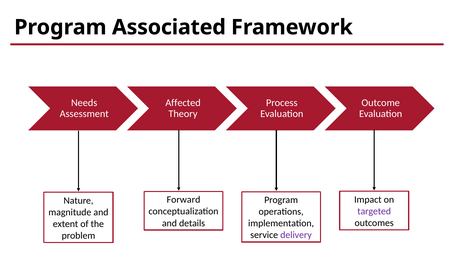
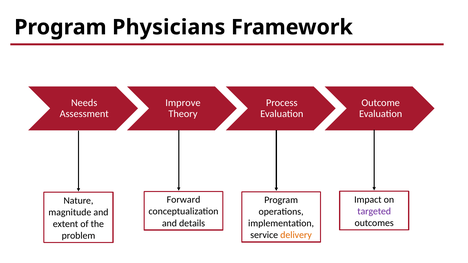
Associated: Associated -> Physicians (169, 27)
Affected: Affected -> Improve (183, 103)
delivery colour: purple -> orange (296, 235)
